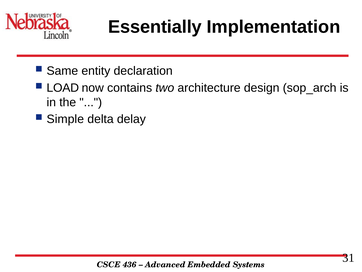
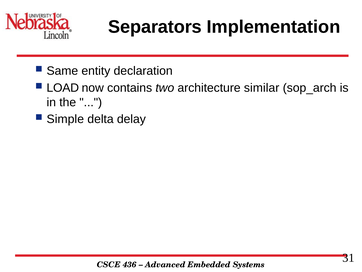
Essentially: Essentially -> Separators (155, 27)
design: design -> similar (262, 88)
